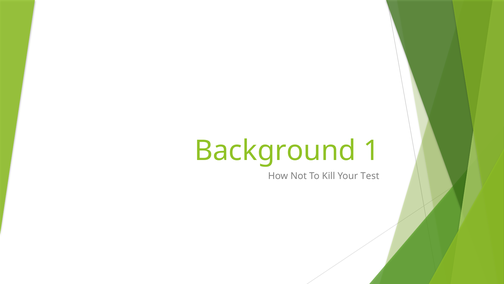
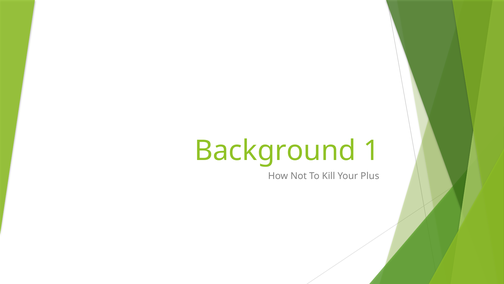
Test: Test -> Plus (370, 176)
